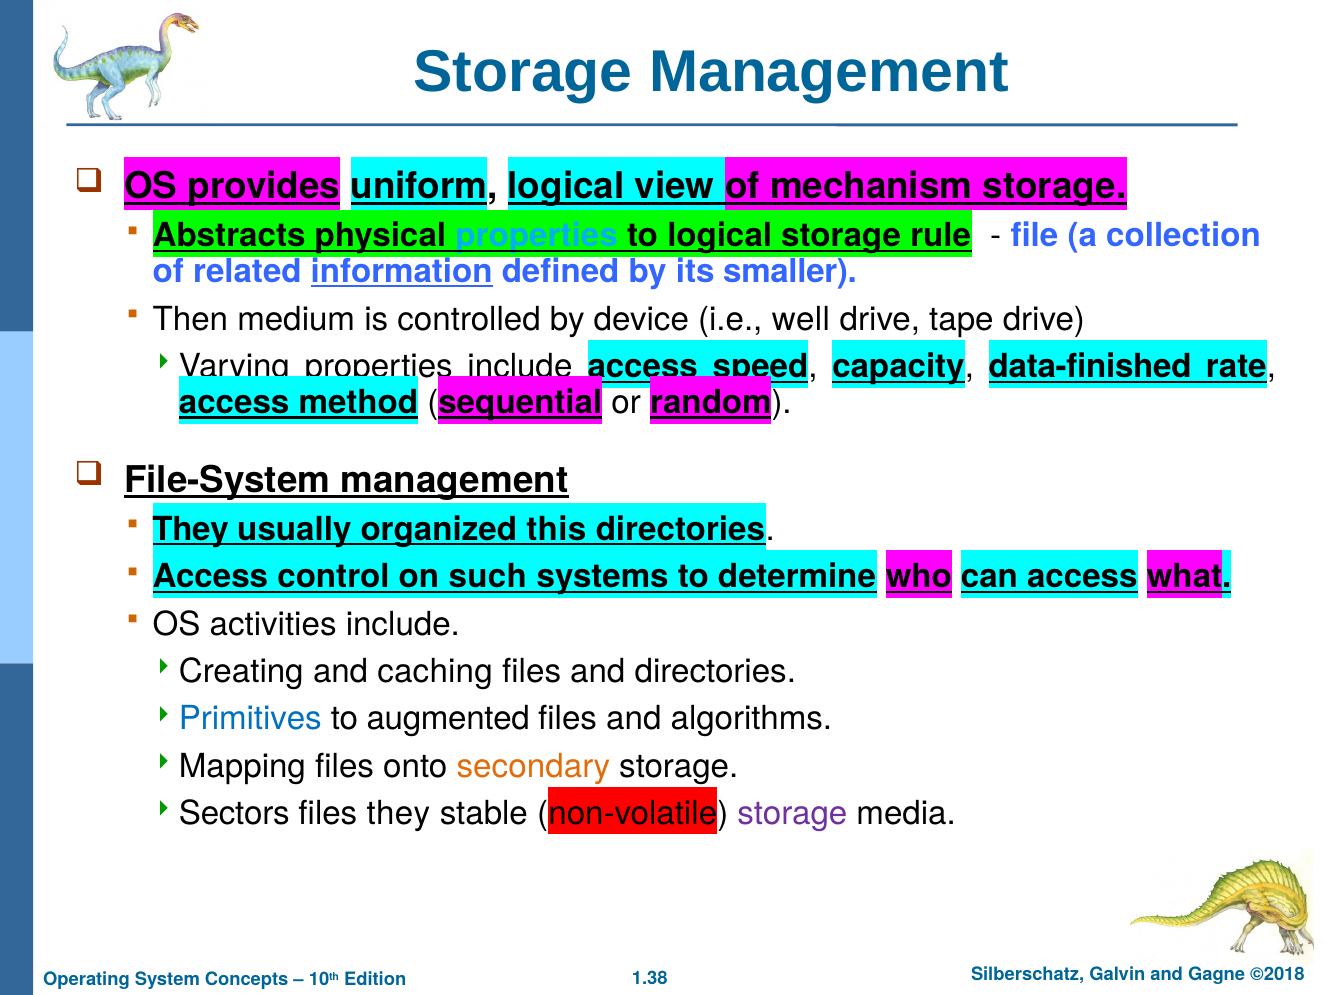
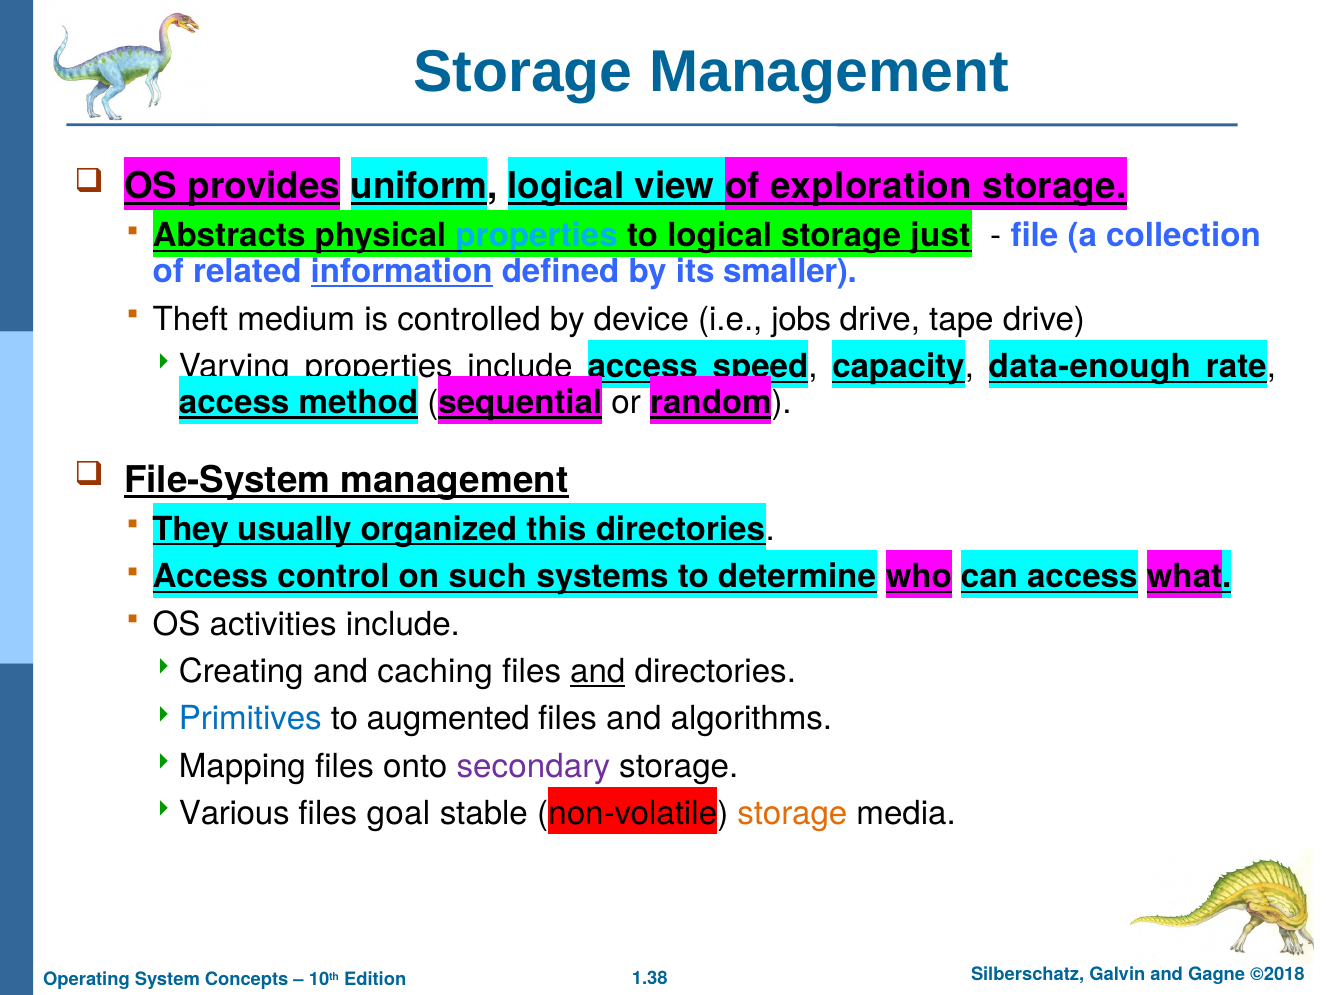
mechanism: mechanism -> exploration (871, 187)
rule: rule -> just (940, 236)
Then: Then -> Theft (190, 319)
well: well -> jobs (801, 319)
data-finished: data-finished -> data-enough (1090, 367)
and underline: none -> present (598, 671)
secondary colour: orange -> purple (533, 766)
Sectors: Sectors -> Various (234, 813)
files they: they -> goal (398, 813)
storage colour: purple -> orange (792, 813)
